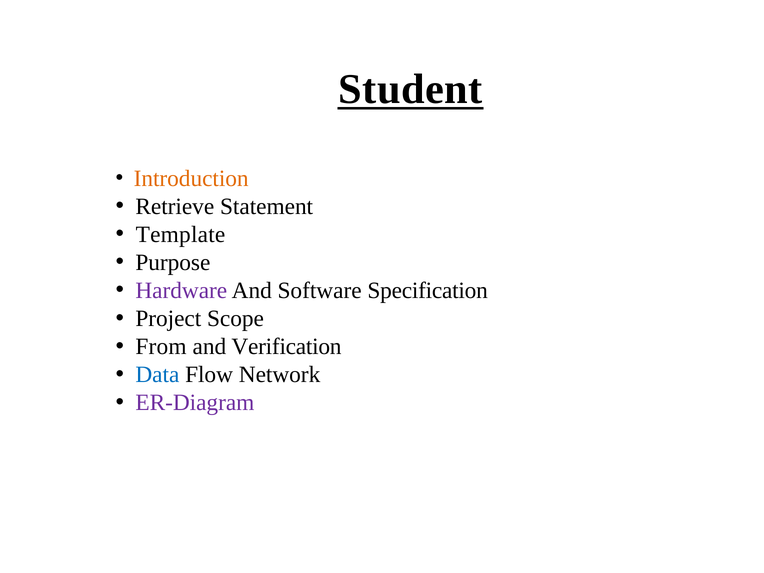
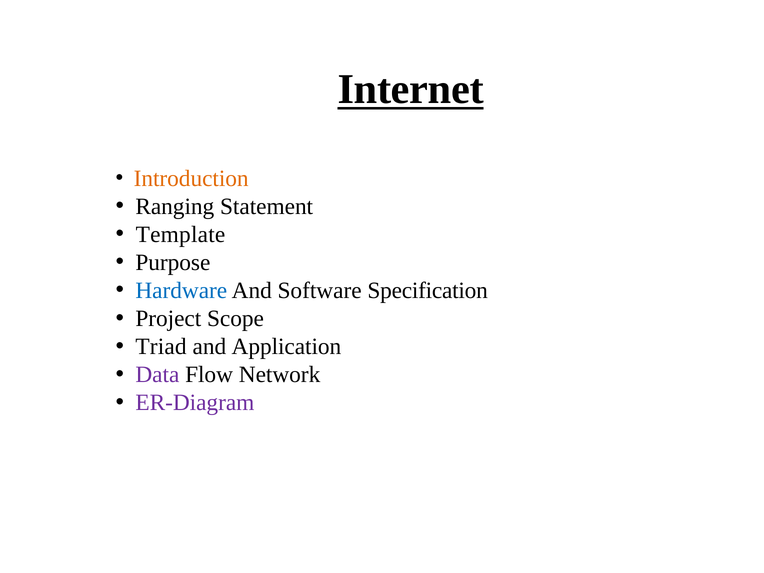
Student: Student -> Internet (411, 89)
Retrieve: Retrieve -> Ranging (175, 207)
Hardware colour: purple -> blue (181, 291)
From: From -> Triad (161, 347)
Verification: Verification -> Application (286, 347)
Data colour: blue -> purple (157, 375)
